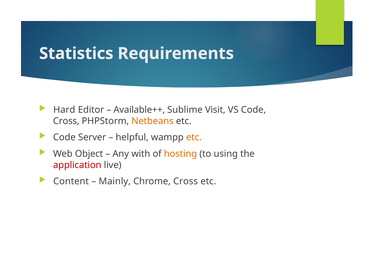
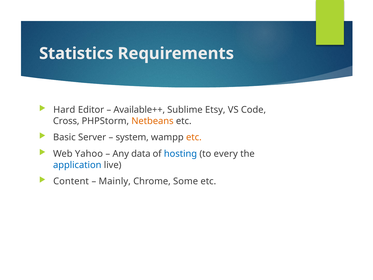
Visit: Visit -> Etsy (215, 110)
Code: Code -> Basic (64, 137)
helpful: helpful -> system (132, 137)
Object: Object -> Yahoo (89, 154)
with: with -> data (141, 154)
hosting colour: orange -> blue (180, 154)
using: using -> every (226, 154)
application colour: red -> blue (77, 165)
Chrome Cross: Cross -> Some (186, 181)
